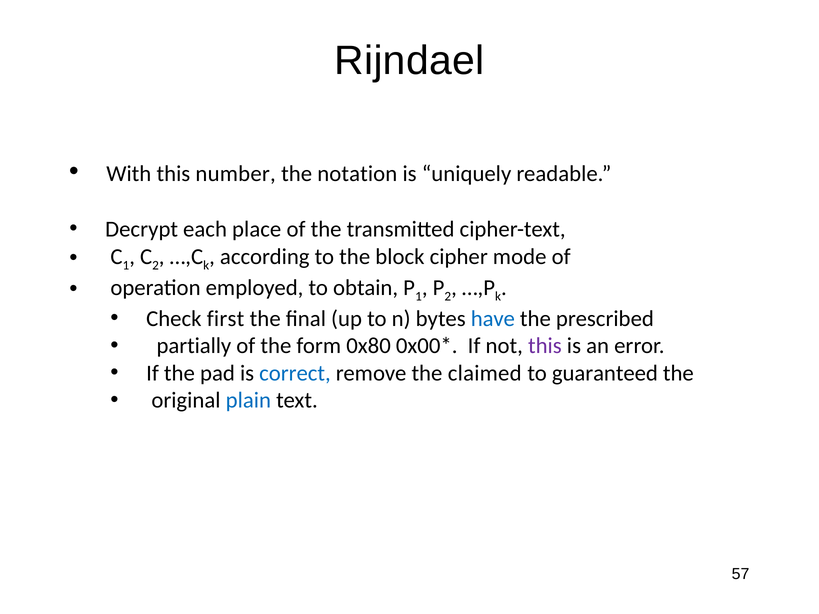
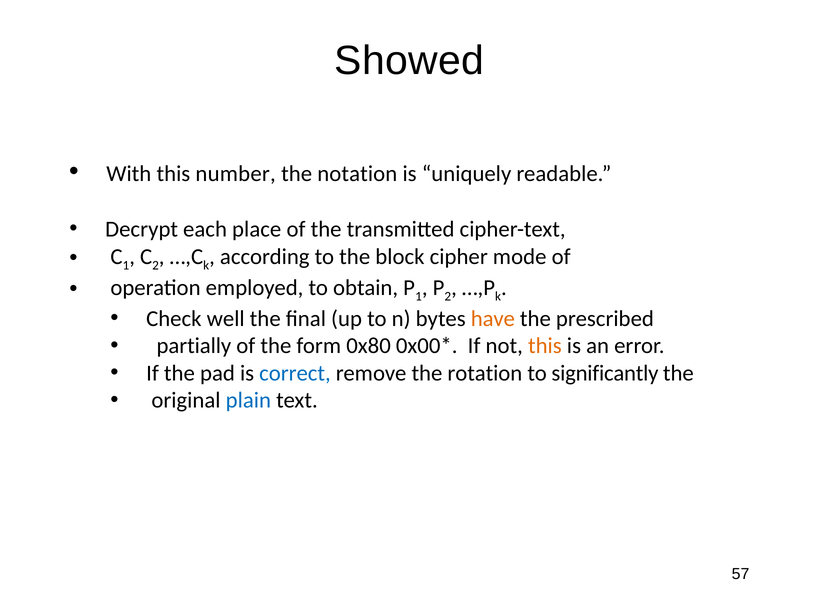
Rijndael: Rijndael -> Showed (409, 61)
first: first -> well (226, 319)
have colour: blue -> orange (493, 319)
this colour: purple -> orange (545, 346)
claimed: claimed -> rotation (485, 373)
guaranteed: guaranteed -> significantly (605, 373)
